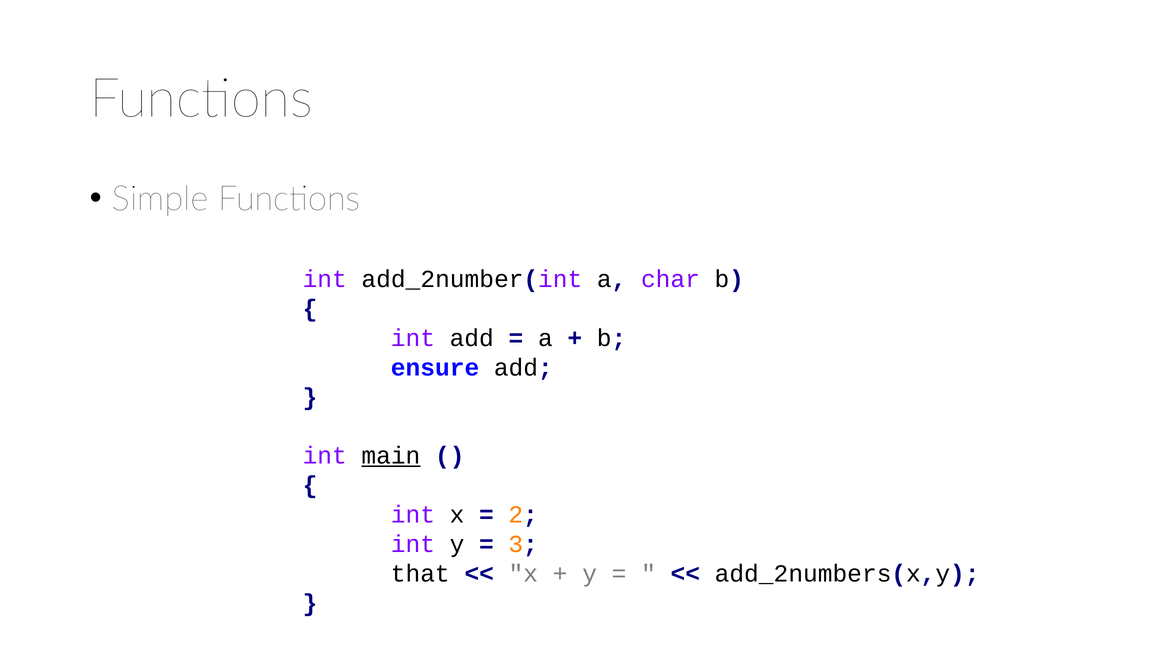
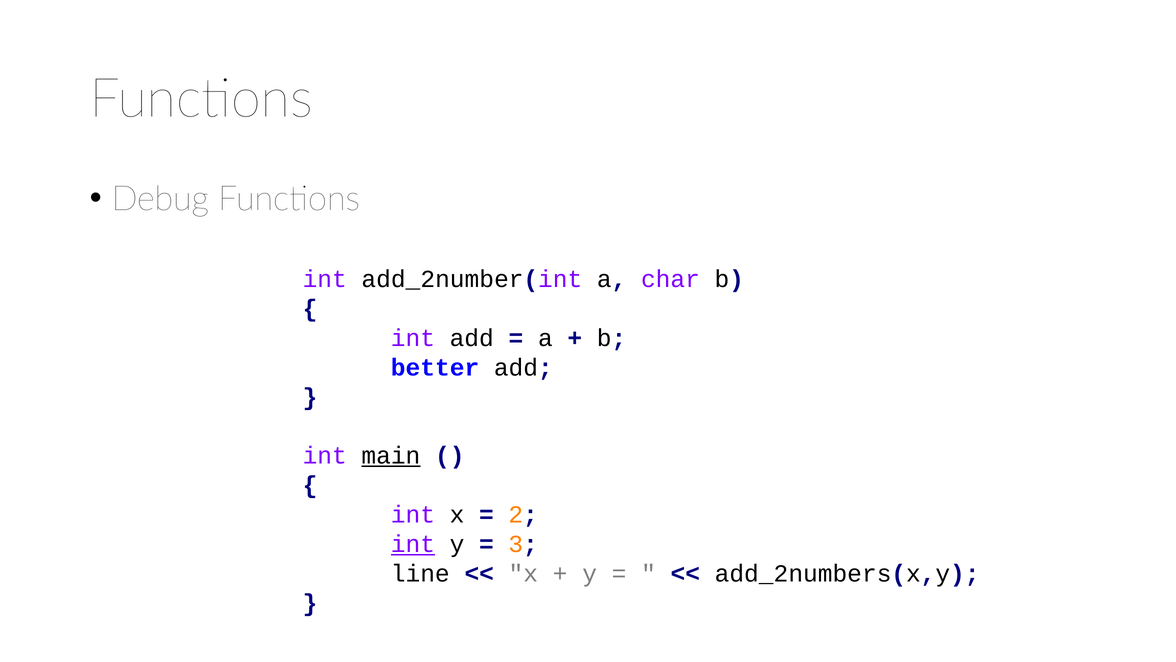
Simple: Simple -> Debug (160, 199)
ensure: ensure -> better (435, 367)
int underline: none -> present (413, 544)
that: that -> line (420, 573)
